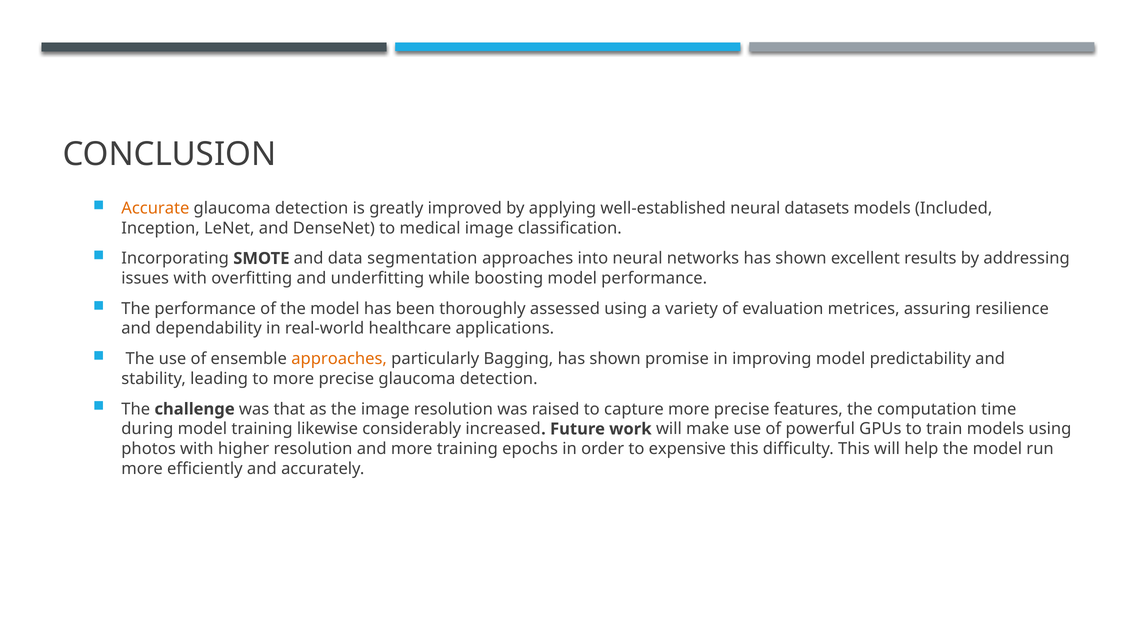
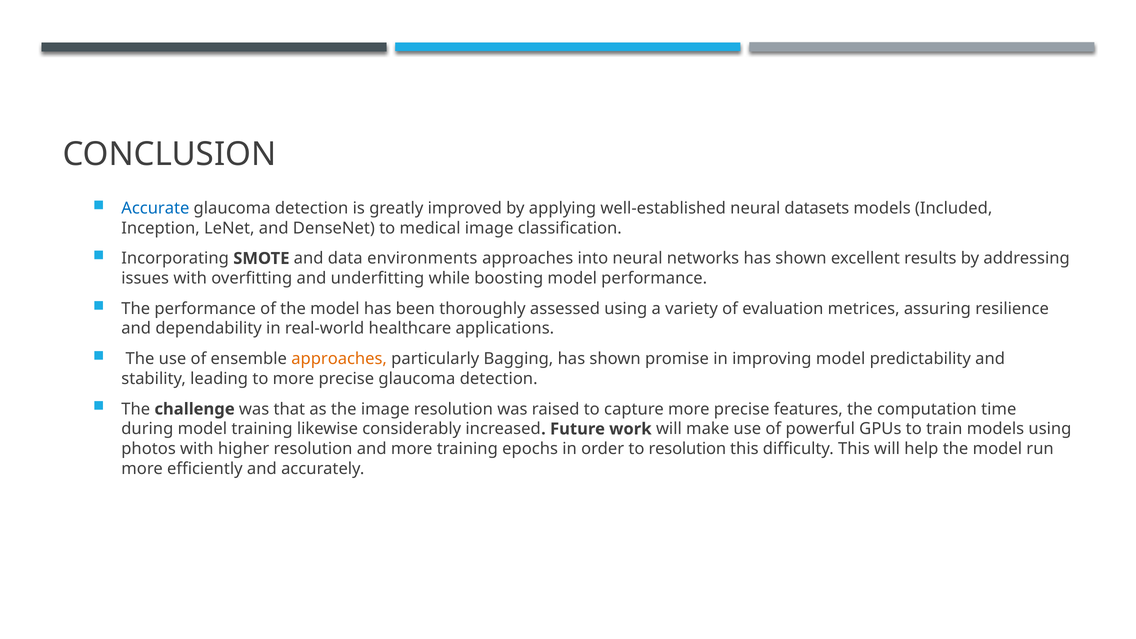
Accurate colour: orange -> blue (155, 208)
segmentation: segmentation -> environments (422, 258)
to expensive: expensive -> resolution (687, 449)
